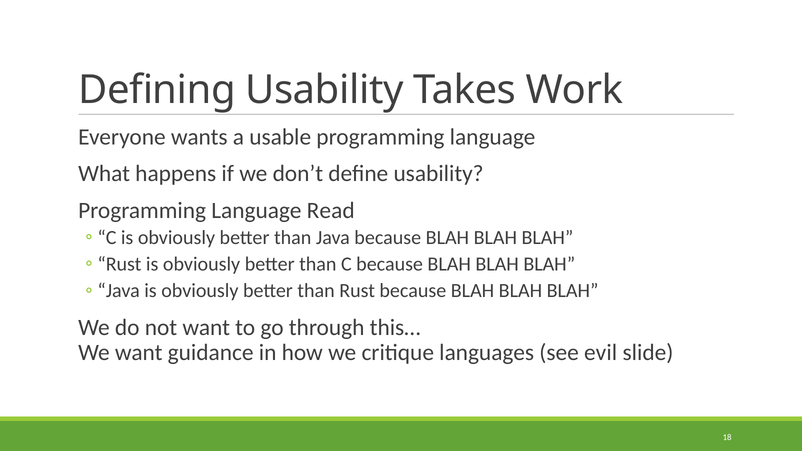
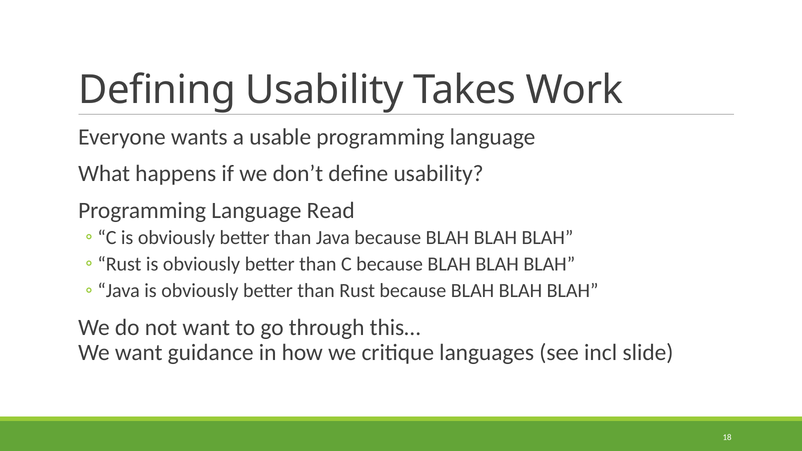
evil: evil -> incl (601, 353)
